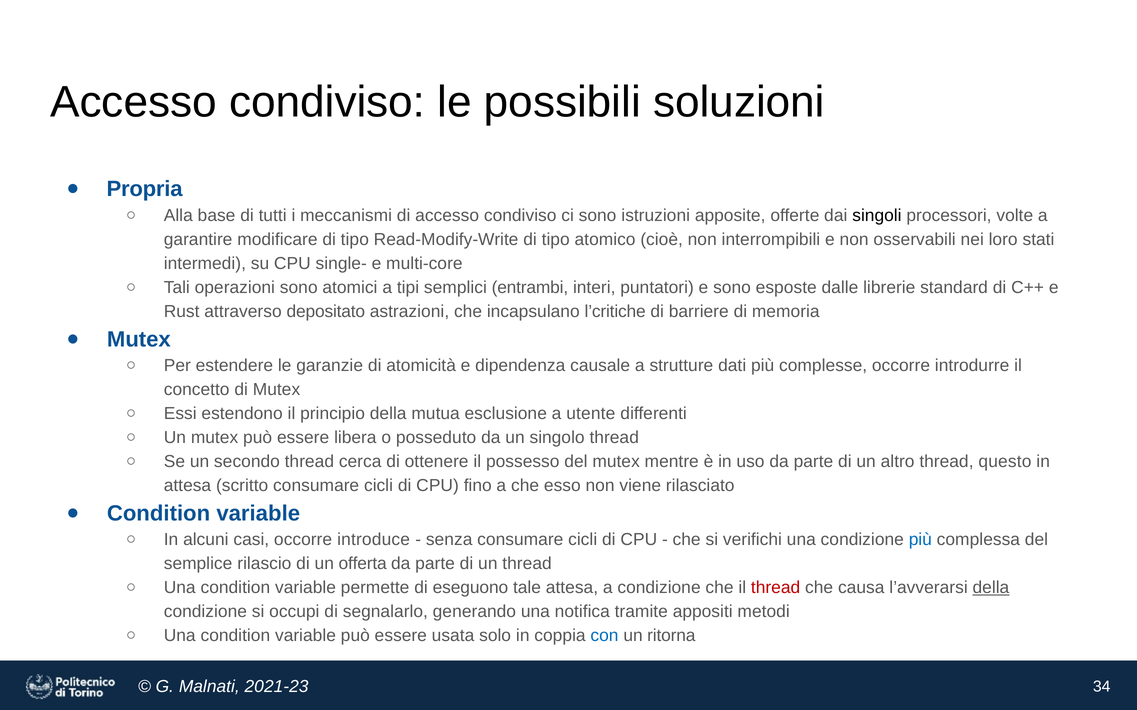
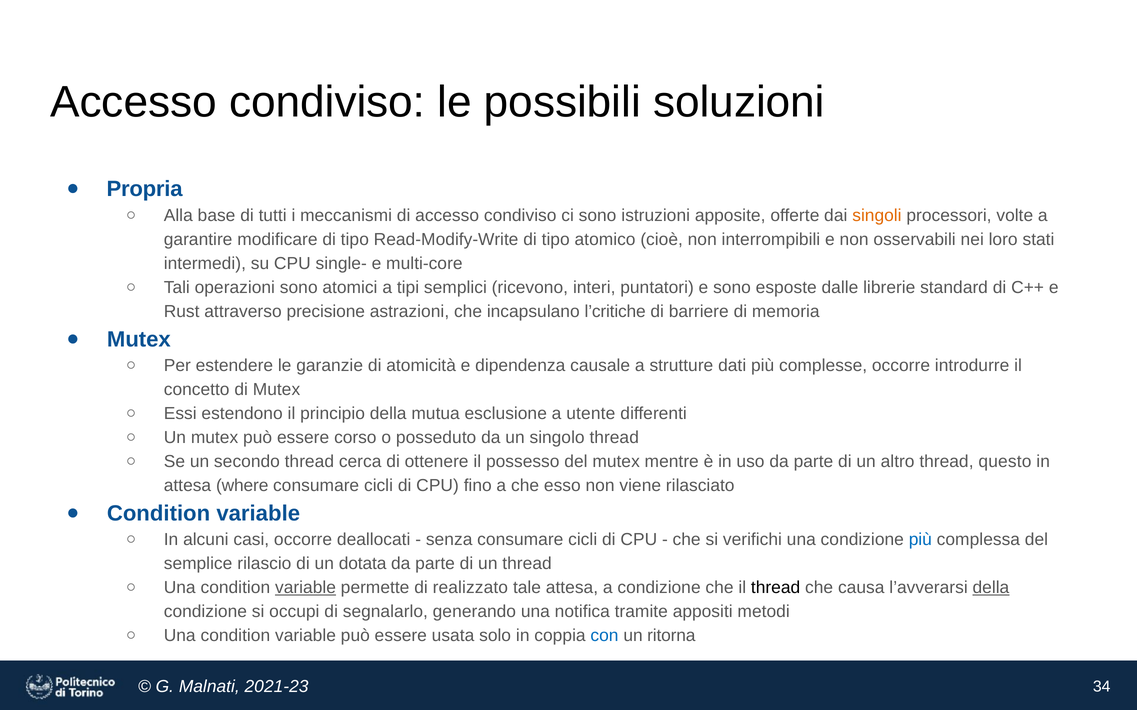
singoli colour: black -> orange (877, 216)
entrambi: entrambi -> ricevono (530, 288)
depositato: depositato -> precisione (326, 312)
libera: libera -> corso (355, 438)
scritto: scritto -> where (242, 486)
introduce: introduce -> deallocati (374, 540)
offerta: offerta -> dotata (363, 564)
variable underline: none -> present (306, 588)
eseguono: eseguono -> realizzato (470, 588)
thread colour: red -> black (776, 588)
